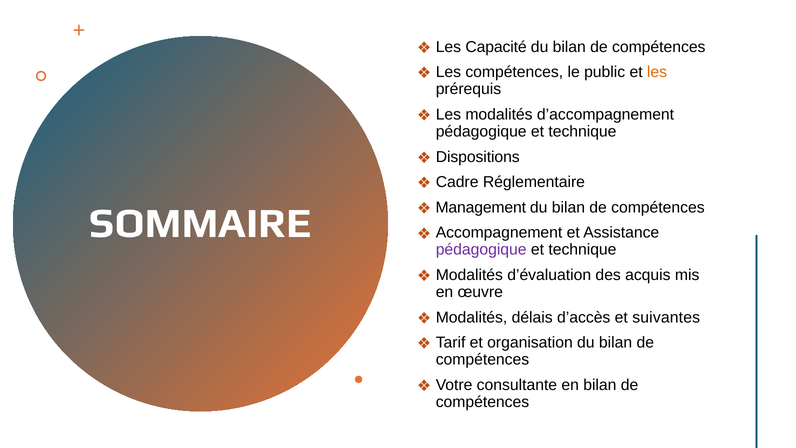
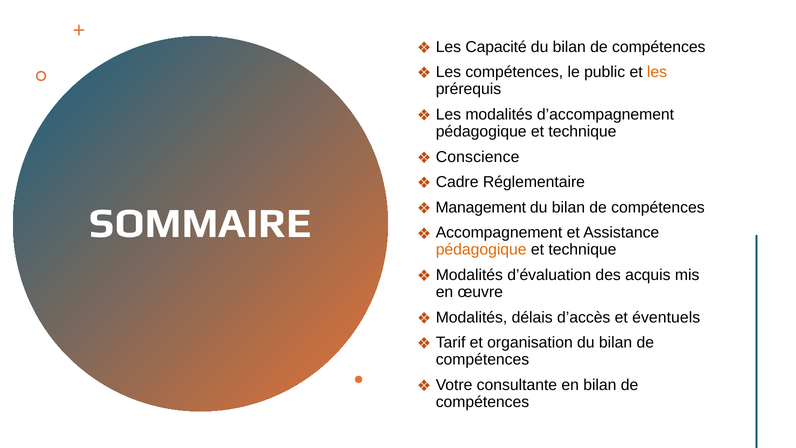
Dispositions: Dispositions -> Conscience (478, 157)
pédagogique colour: purple -> orange (481, 250)
suivantes: suivantes -> éventuels (666, 317)
